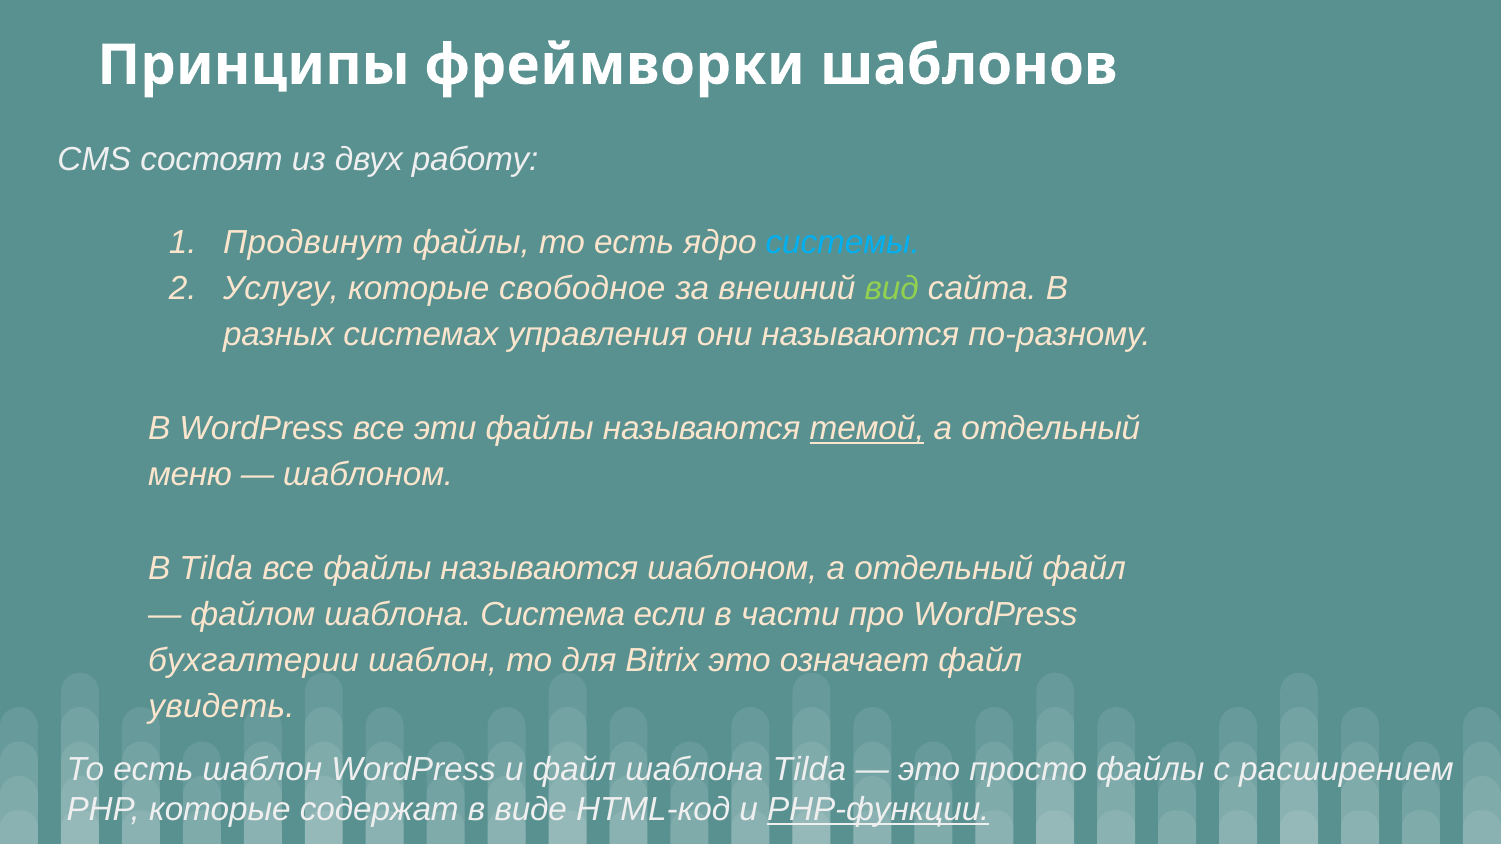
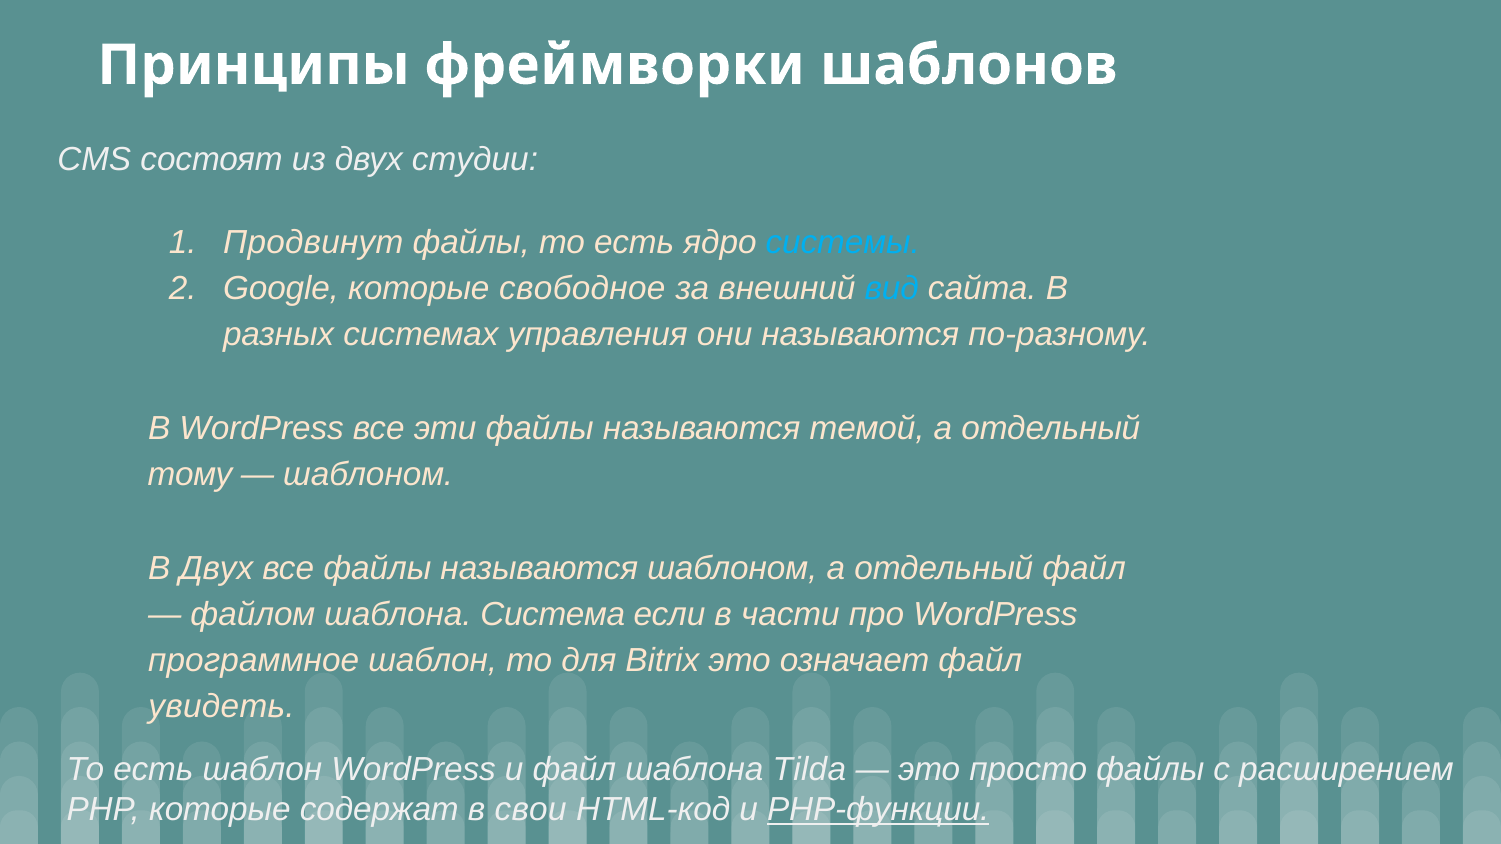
работу: работу -> студии (475, 159)
Услугу: Услугу -> Google (281, 289)
вид colour: light green -> light blue (892, 289)
темой underline: present -> none (867, 429)
меню: меню -> тому (190, 475)
В Tilda: Tilda -> Двух (216, 569)
бухгалтерии: бухгалтерии -> программное (254, 661)
виде: виде -> свои (531, 810)
